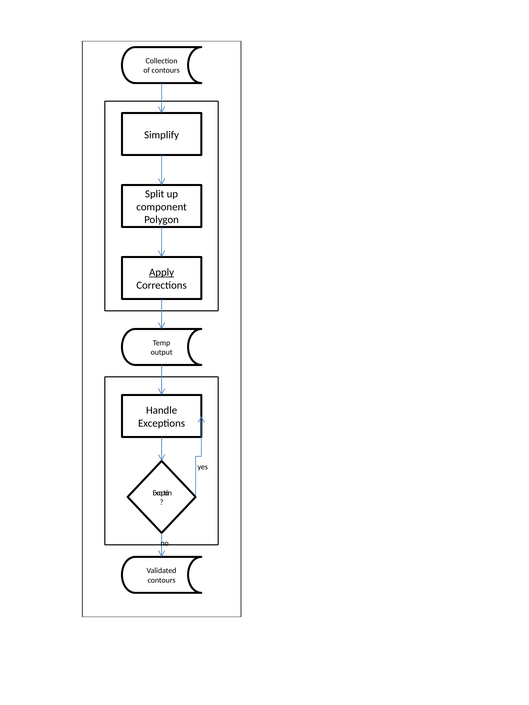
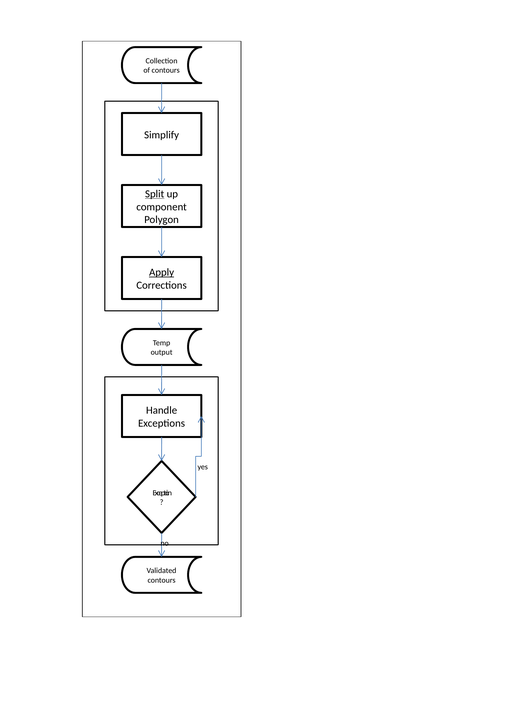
Split underline: none -> present (155, 194)
